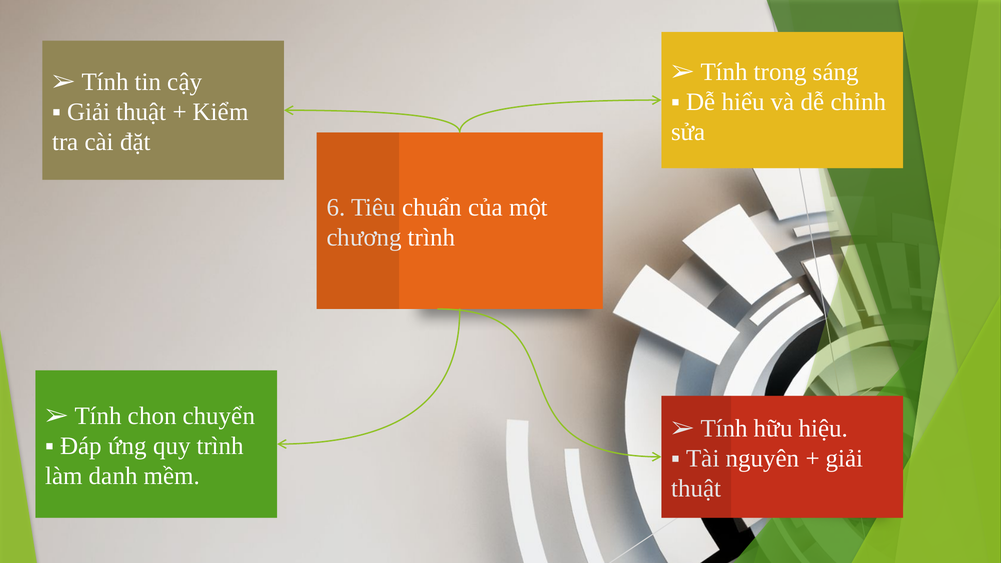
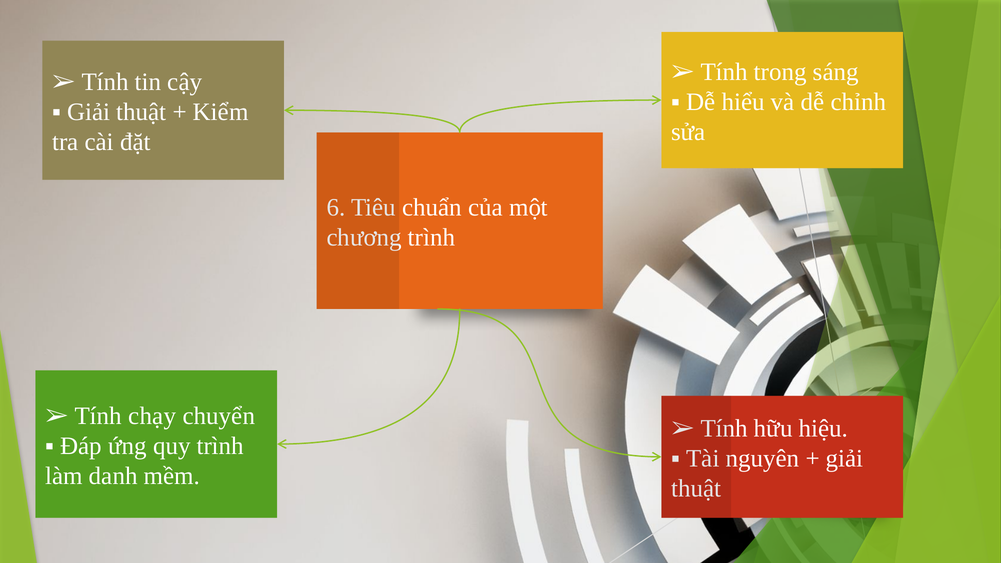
chon: chon -> chạy (152, 416)
